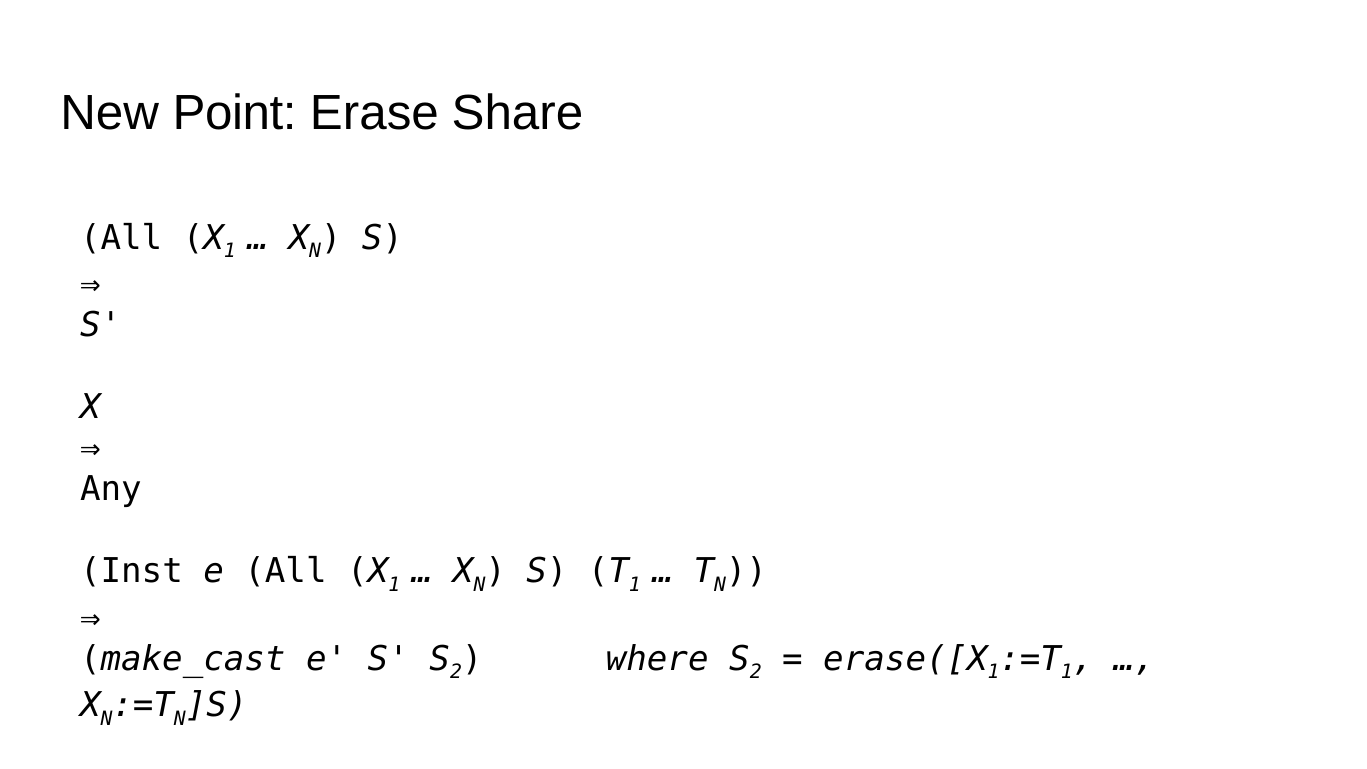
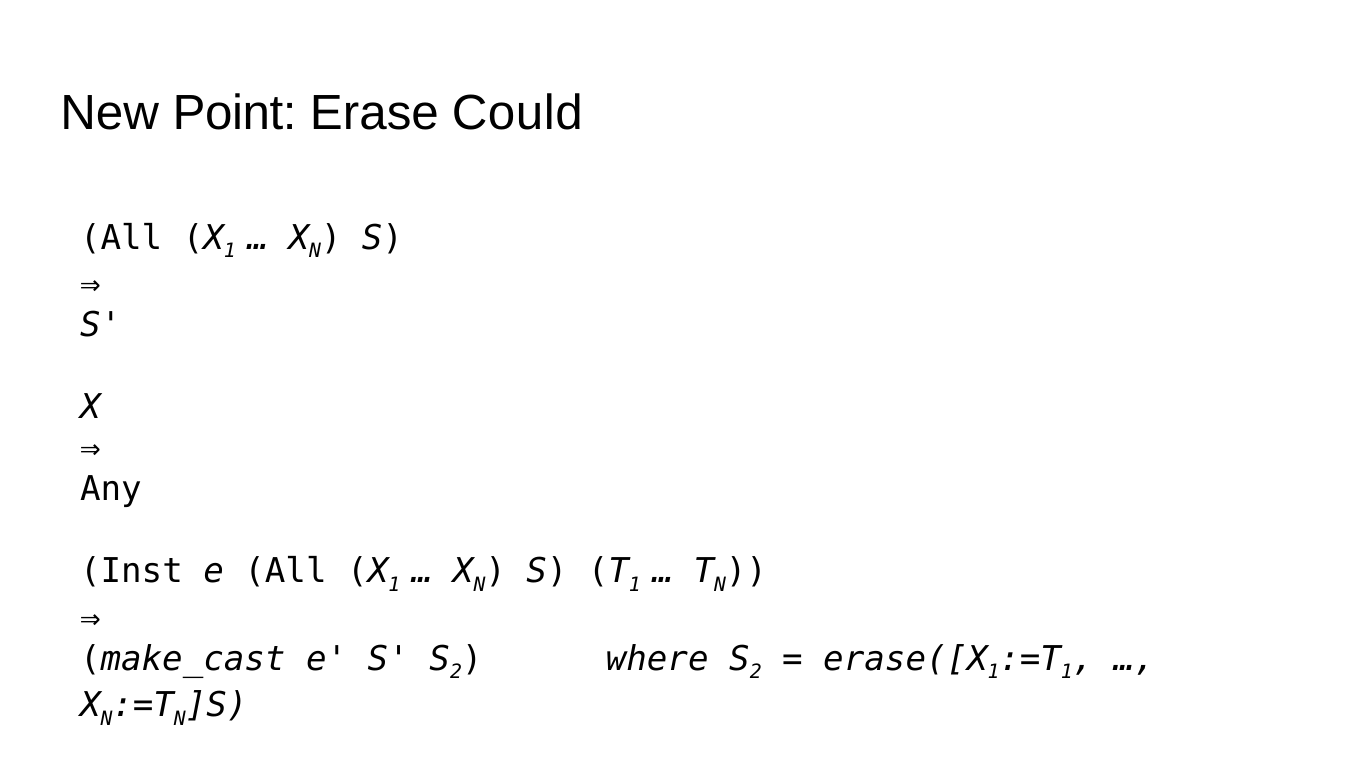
Share: Share -> Could (517, 113)
